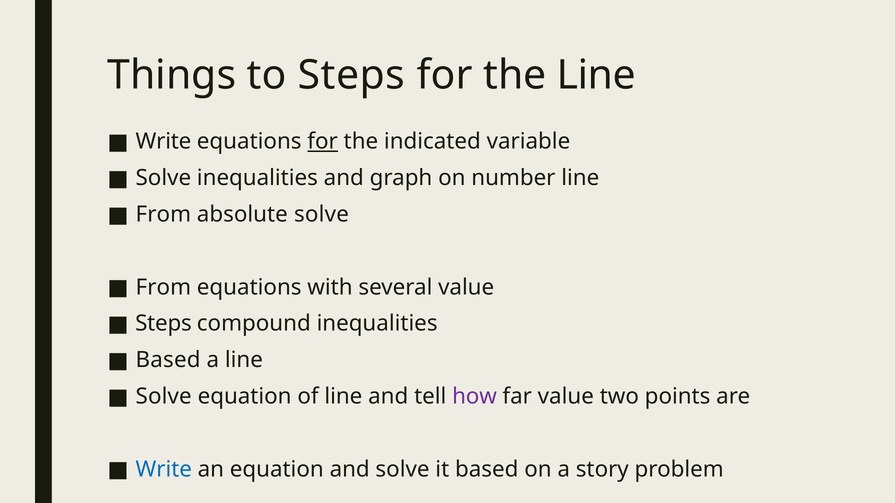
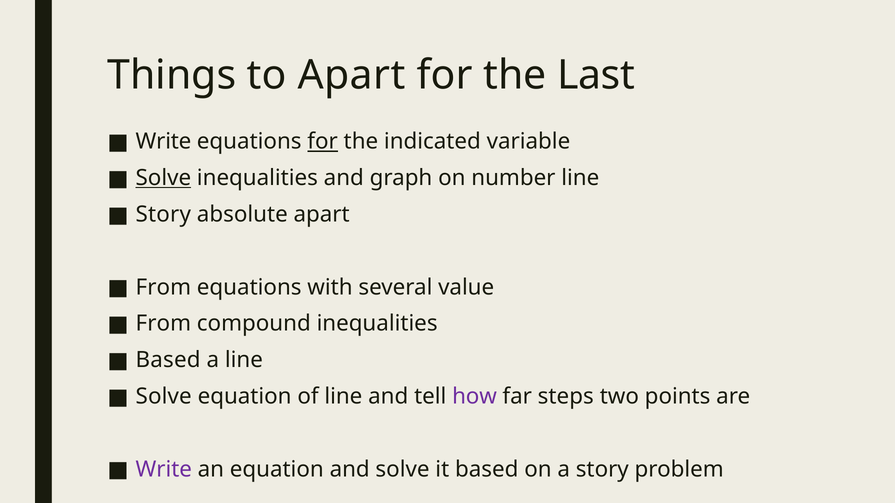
to Steps: Steps -> Apart (351, 75)
the Line: Line -> Last (596, 75)
Solve underline: none -> present (163, 178)
From: From -> Story (163, 214)
absolute solve: solve -> apart (322, 214)
Steps: Steps -> From (163, 324)
far value: value -> steps (566, 397)
Write colour: blue -> purple (164, 470)
